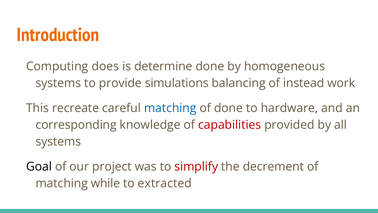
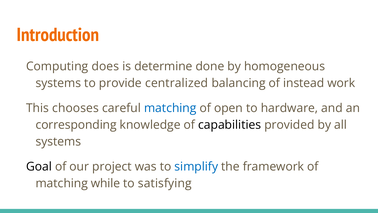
simulations: simulations -> centralized (177, 83)
recreate: recreate -> chooses (76, 108)
of done: done -> open (228, 108)
capabilities colour: red -> black (230, 125)
simplify colour: red -> blue (196, 166)
decrement: decrement -> framework (273, 166)
extracted: extracted -> satisfying (165, 183)
